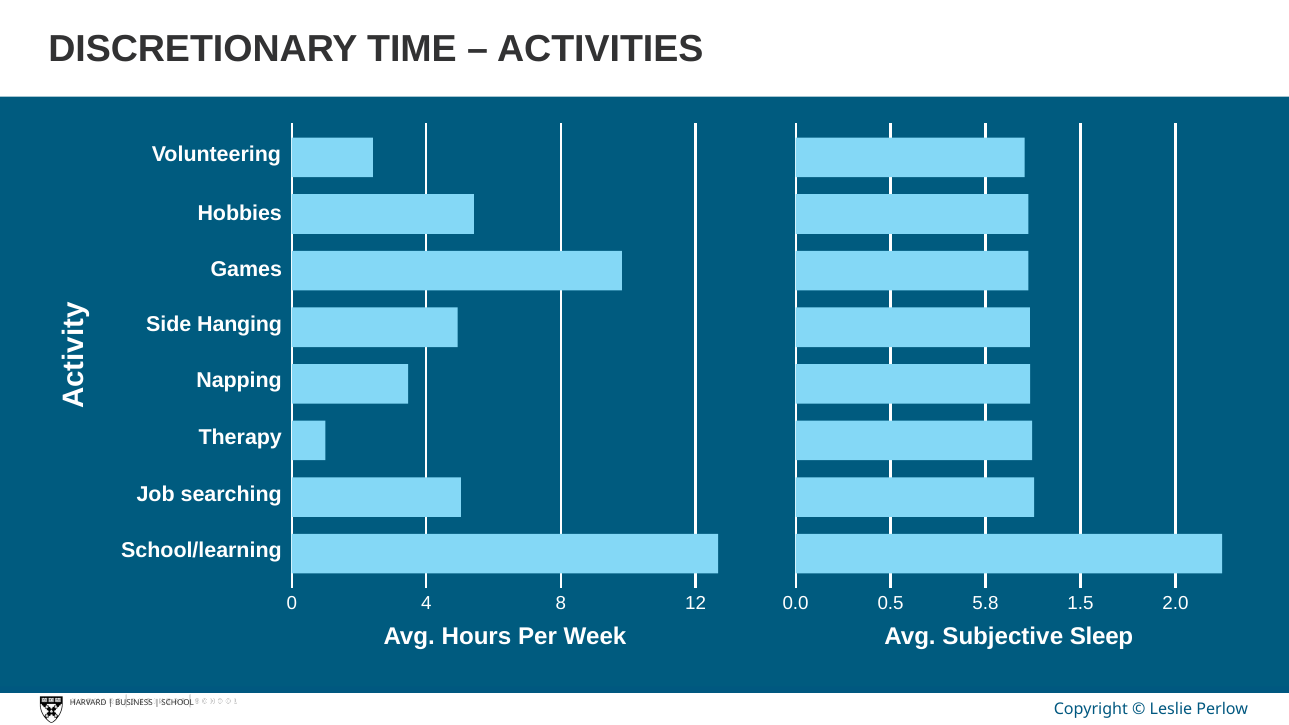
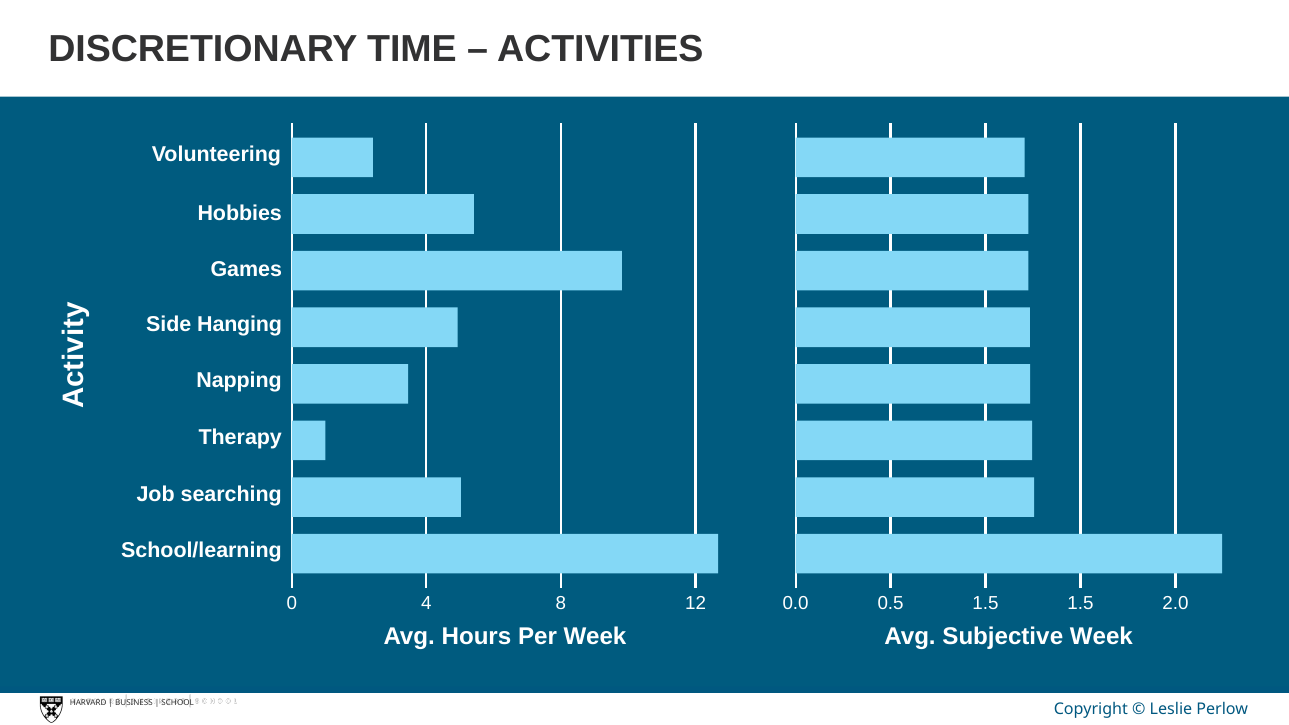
0.5 5.8: 5.8 -> 1.5 (986, 603)
Subjective Sleep: Sleep -> Week (1101, 636)
